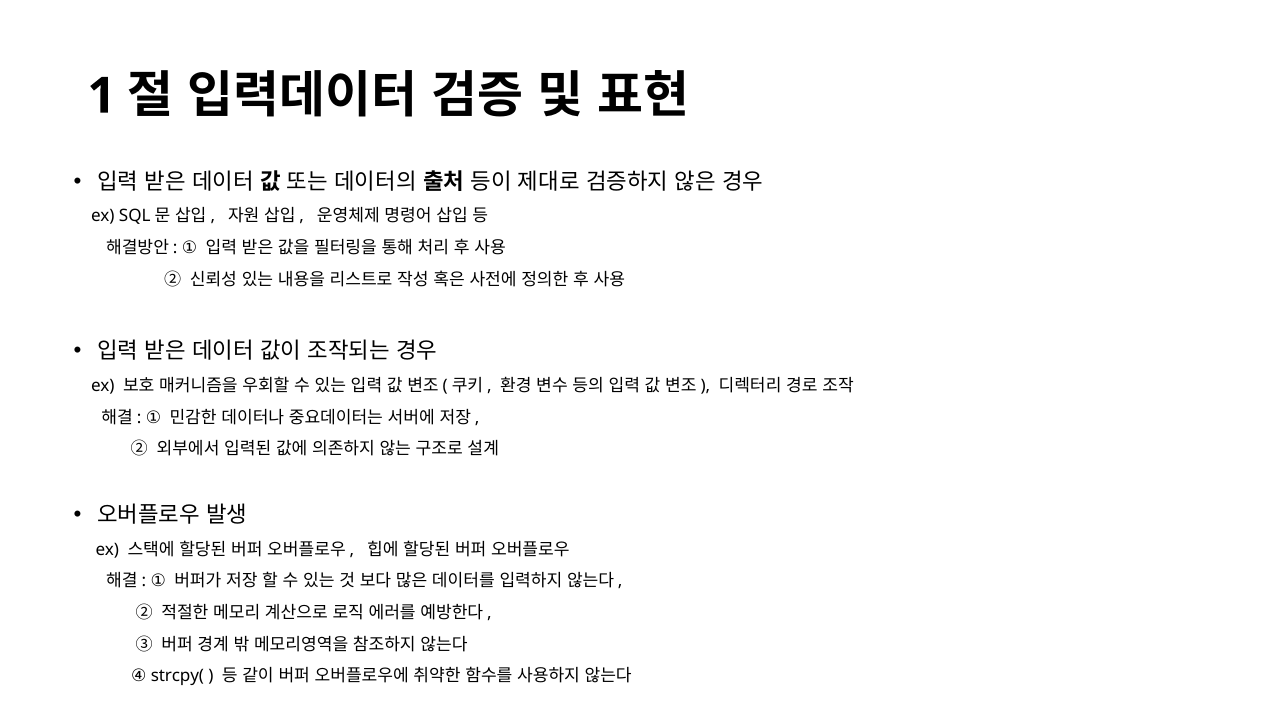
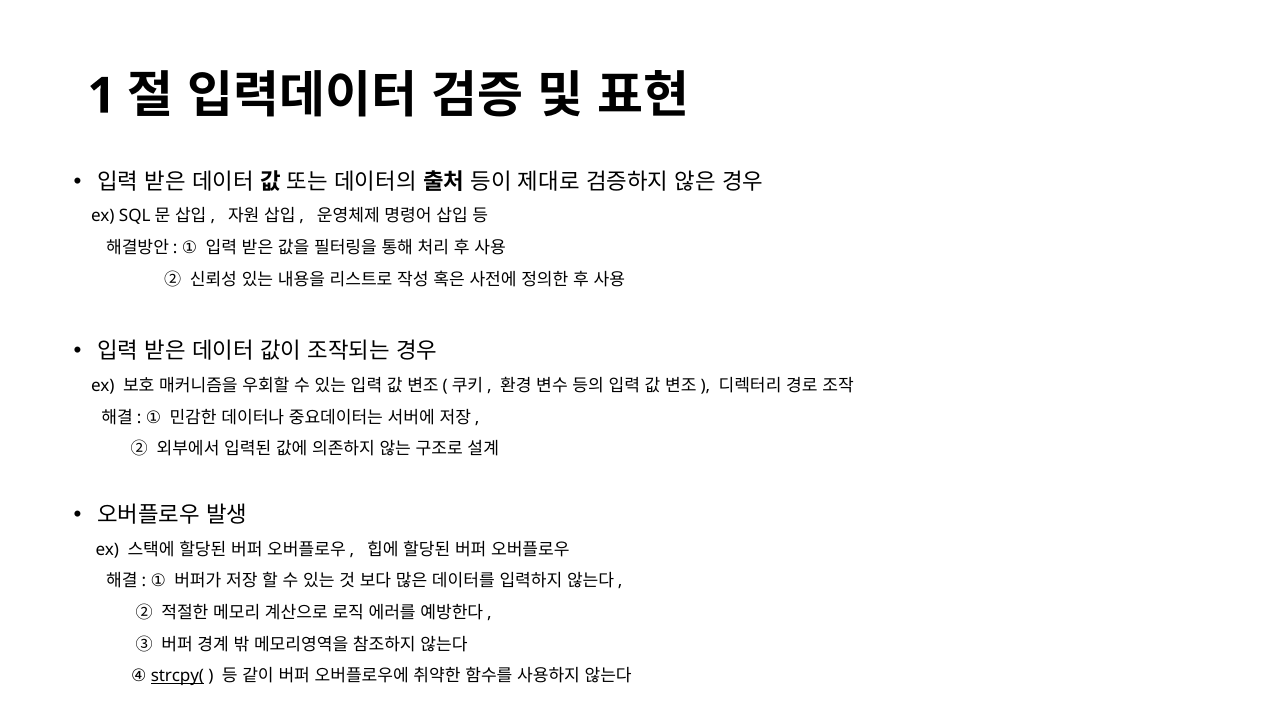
strcpy( underline: none -> present (177, 676)
